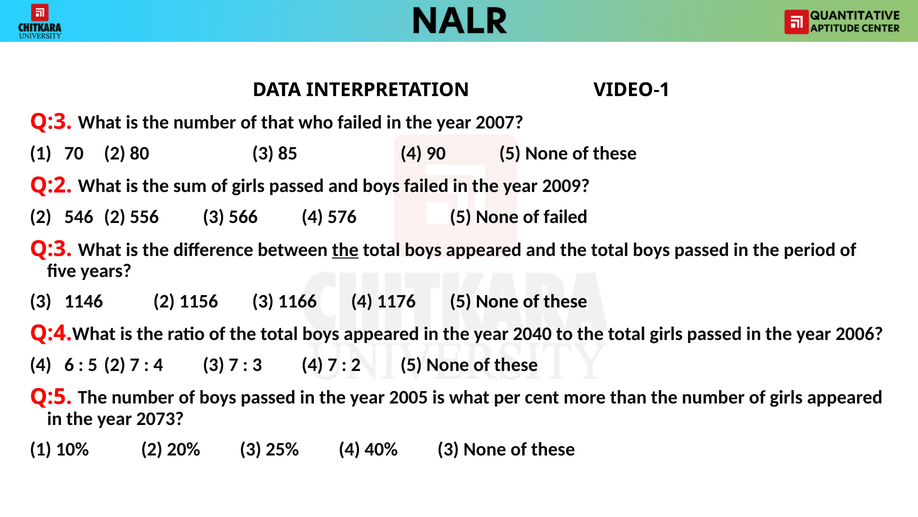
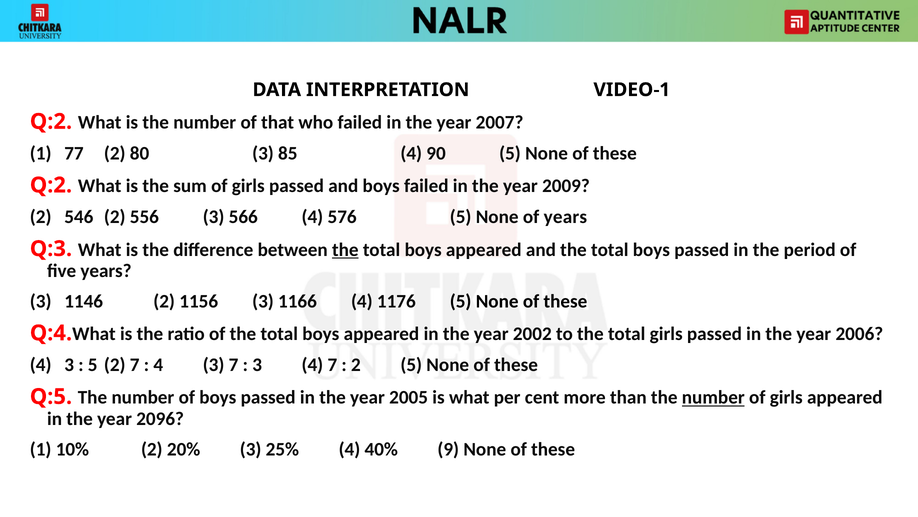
Q:3: Q:3 -> Q:2 (51, 121)
70: 70 -> 77 (74, 153)
of failed: failed -> years (565, 217)
2040: 2040 -> 2002 (532, 334)
6: 6 -> 3 (69, 364)
number underline: none -> present (713, 397)
2073: 2073 -> 2096 (160, 418)
40% 3: 3 -> 9 (448, 449)
